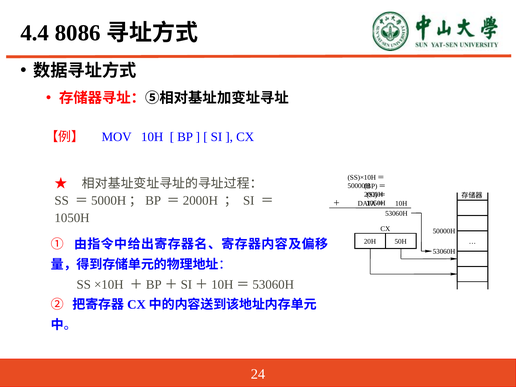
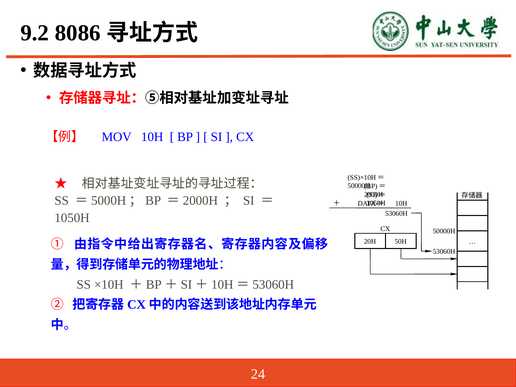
4.4: 4.4 -> 9.2 (35, 33)
